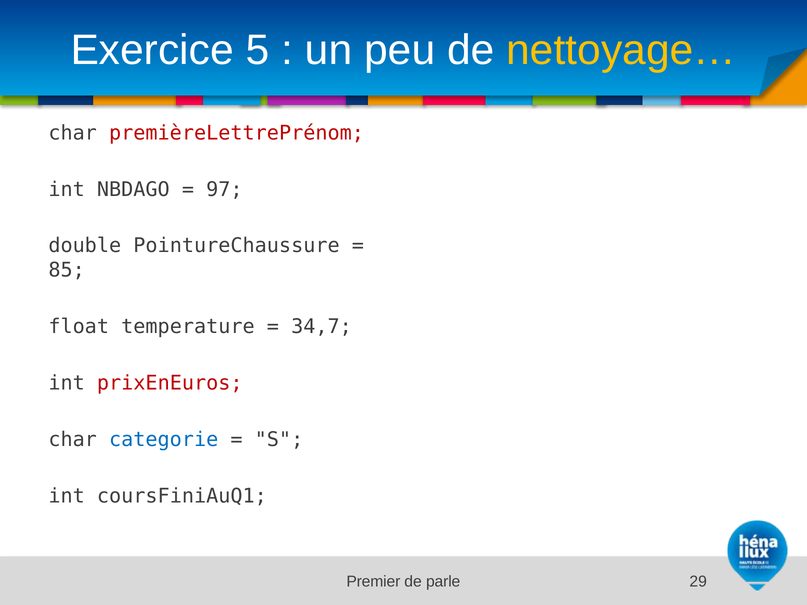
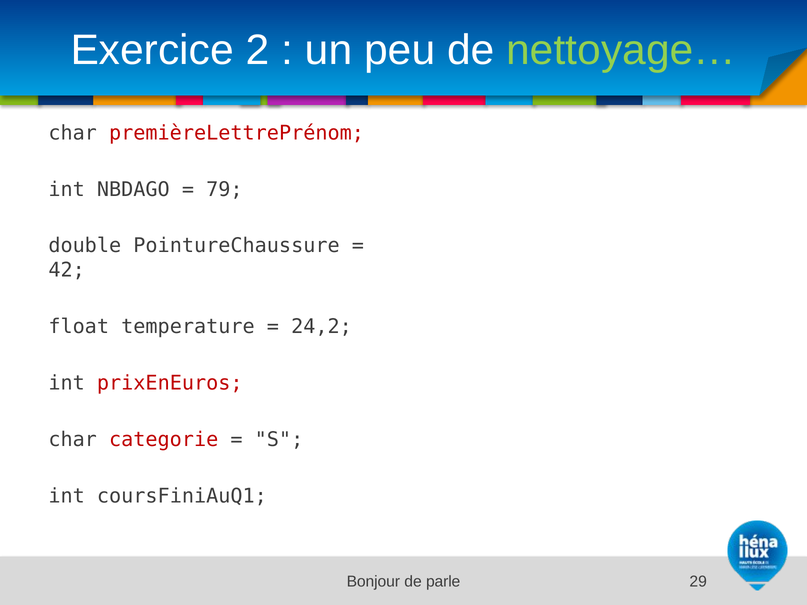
5: 5 -> 2 (258, 50)
nettoyage… colour: yellow -> light green (621, 50)
97: 97 -> 79 (224, 189)
85: 85 -> 42 (67, 270)
34,7: 34,7 -> 24,2 (322, 327)
categorie colour: blue -> red (164, 440)
Premier: Premier -> Bonjour (373, 582)
